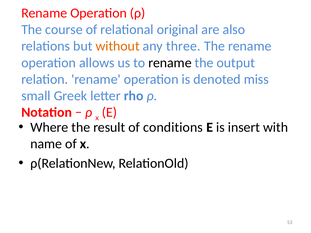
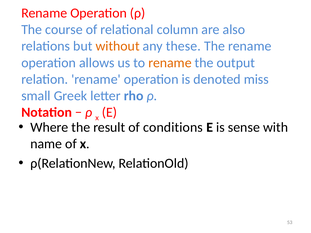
original: original -> column (178, 30)
three: three -> these (183, 46)
rename colour: black -> orange (170, 63)
insert: insert -> sense (244, 127)
